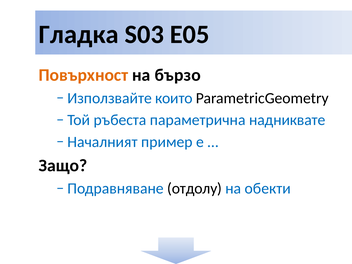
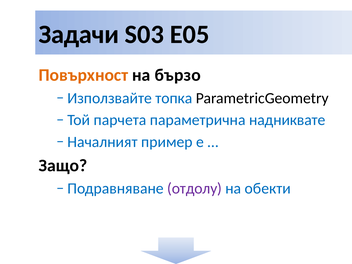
Гладка: Гладка -> Задачи (79, 34)
които: които -> топка (174, 98)
ръбеста: ръбеста -> парчета (120, 120)
отдолу colour: black -> purple (195, 189)
